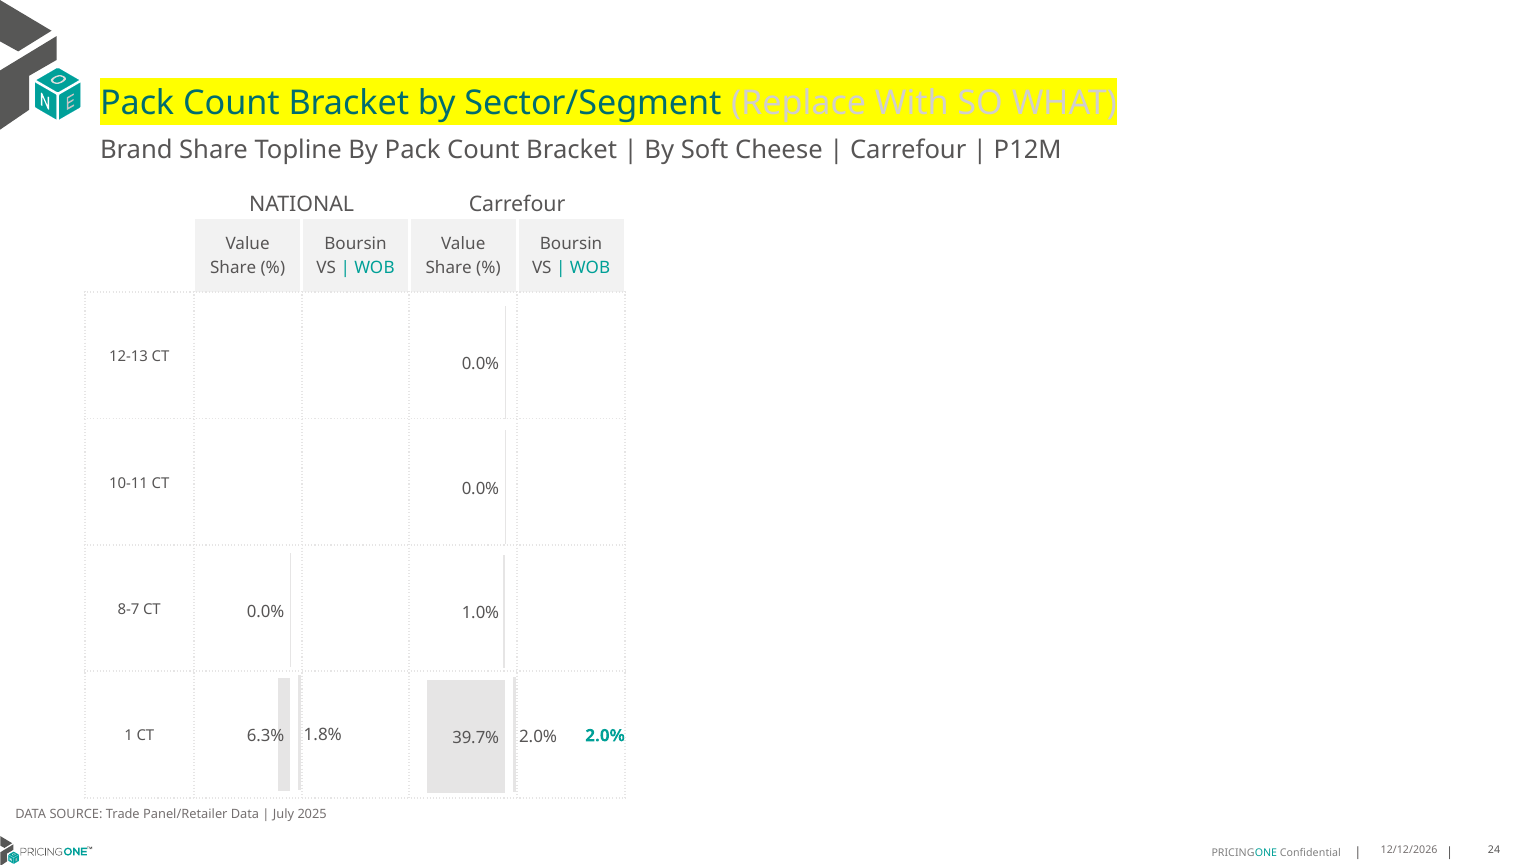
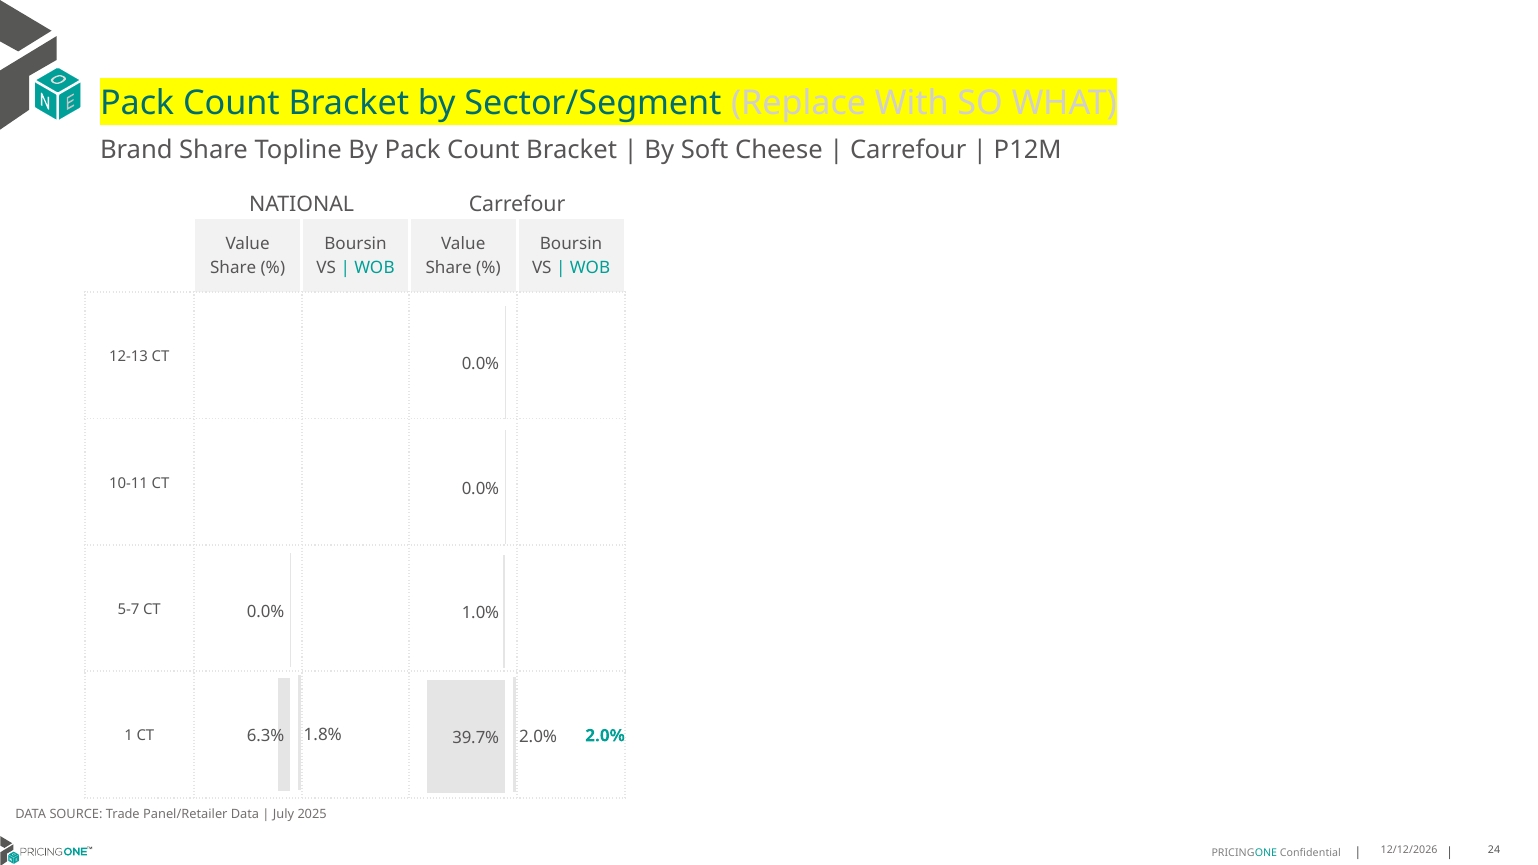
8-7: 8-7 -> 5-7 (128, 610)
